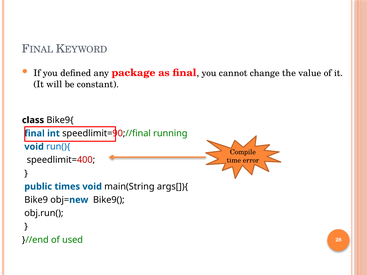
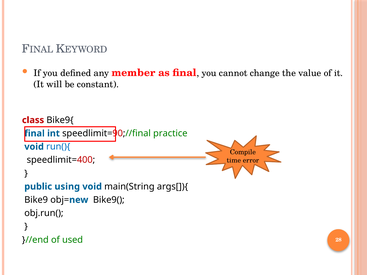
package: package -> member (133, 73)
class colour: black -> red (33, 120)
running: running -> practice (170, 133)
times: times -> using (67, 187)
